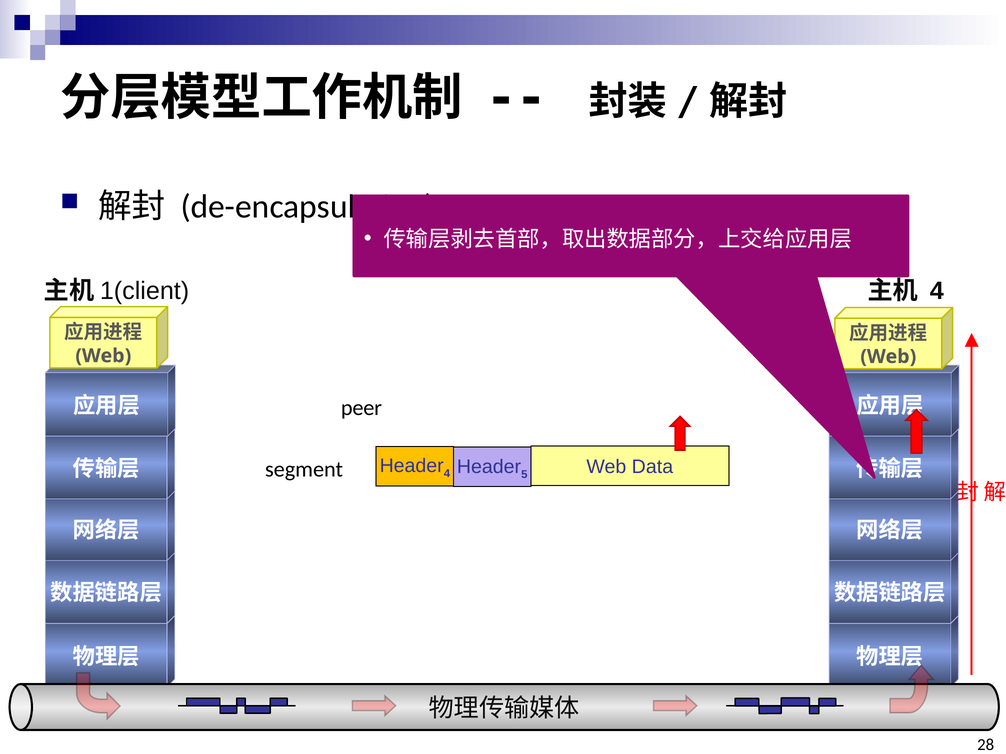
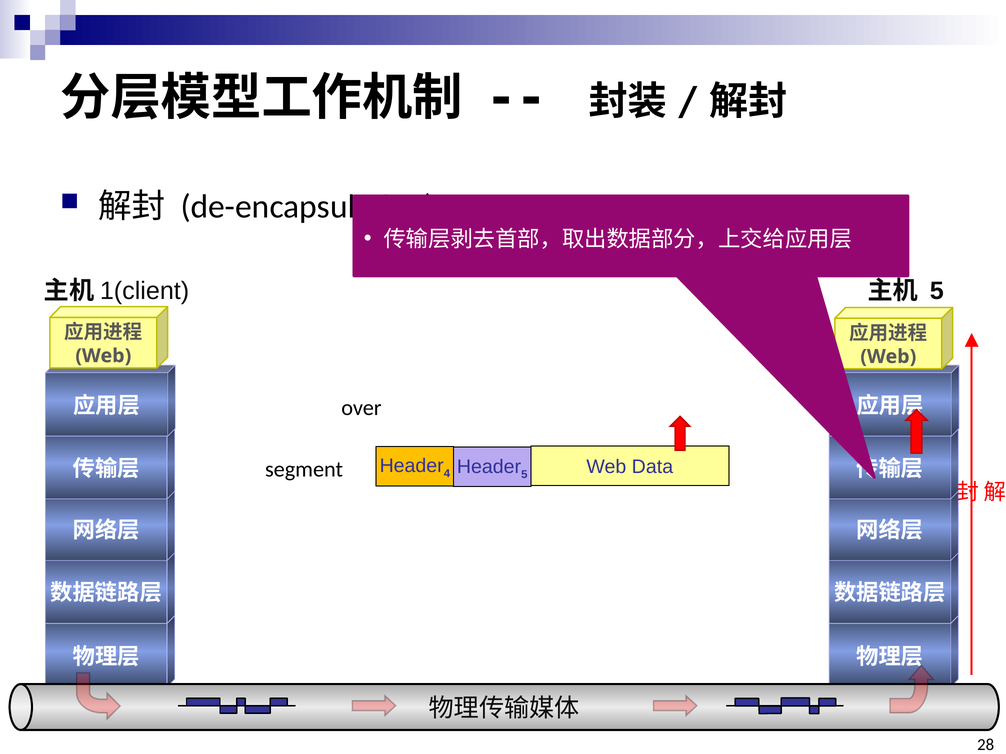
4: 4 -> 5 (937, 291)
peer: peer -> over (361, 408)
